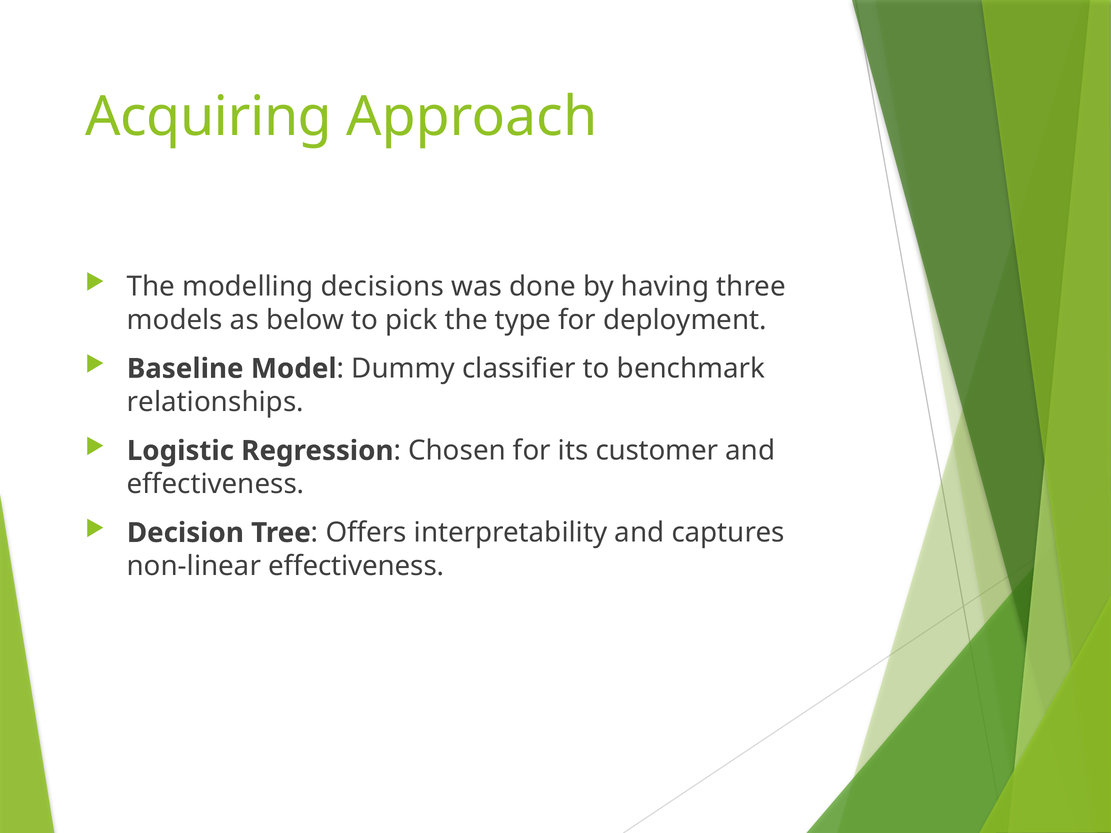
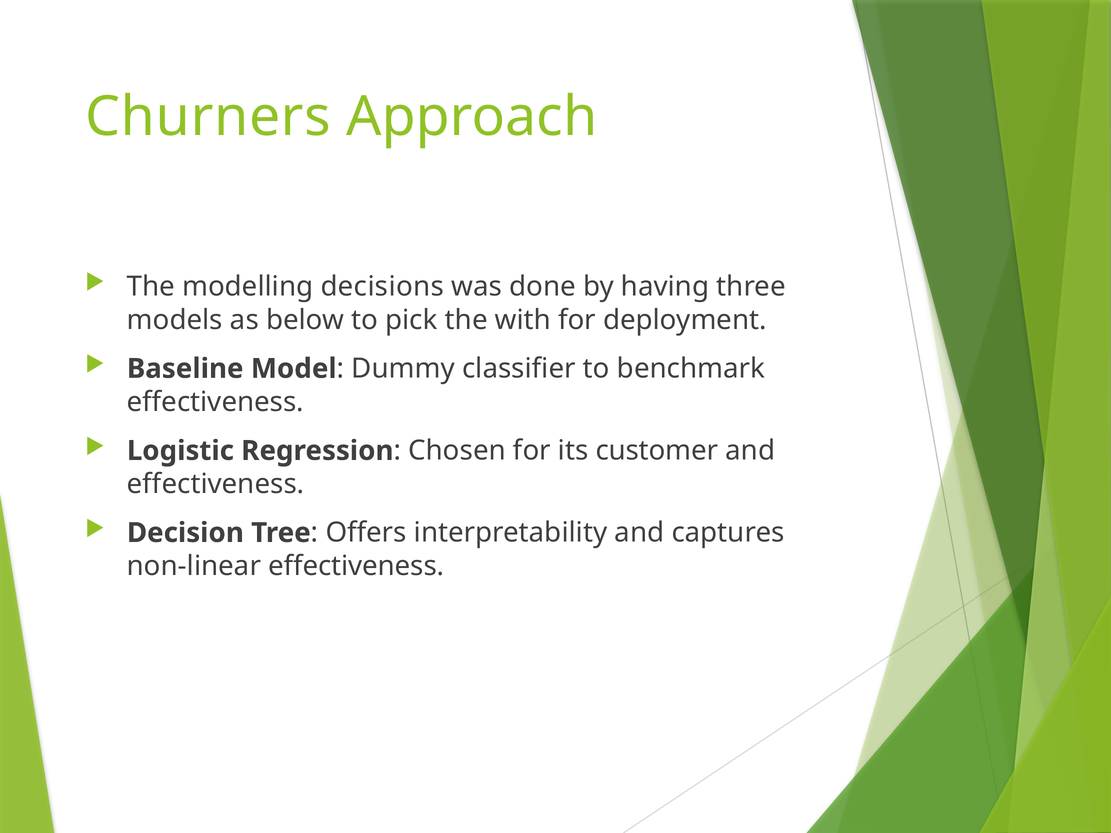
Acquiring: Acquiring -> Churners (208, 117)
type: type -> with (523, 320)
relationships: relationships -> effectiveness (215, 402)
